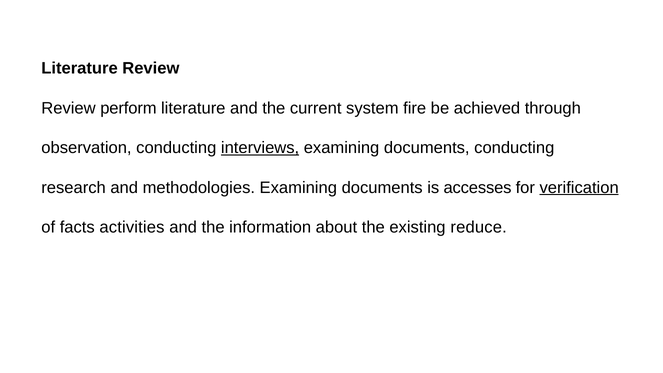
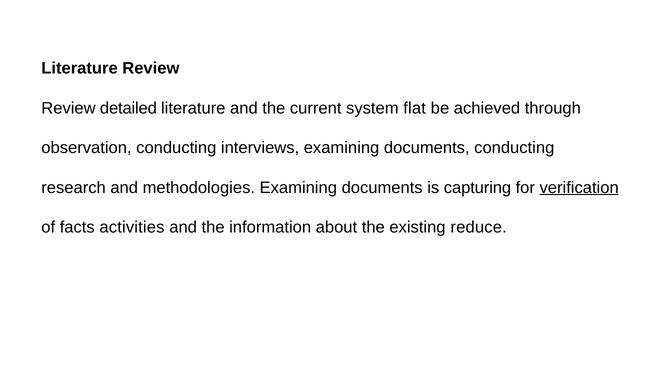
perform: perform -> detailed (128, 108)
fire: fire -> flat (415, 108)
interviews underline: present -> none (260, 148)
accesses: accesses -> capturing (478, 188)
